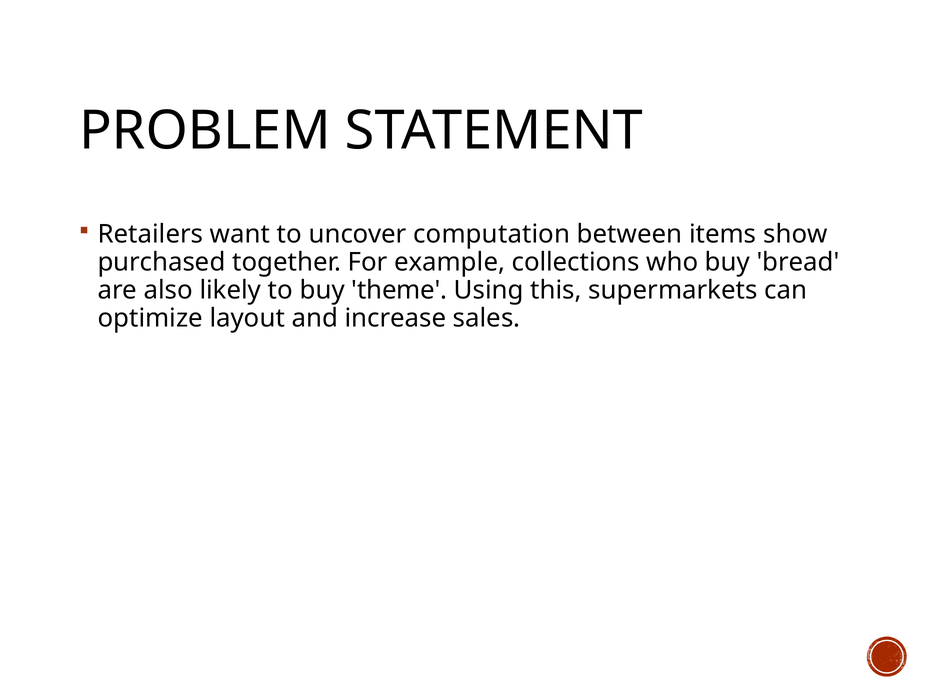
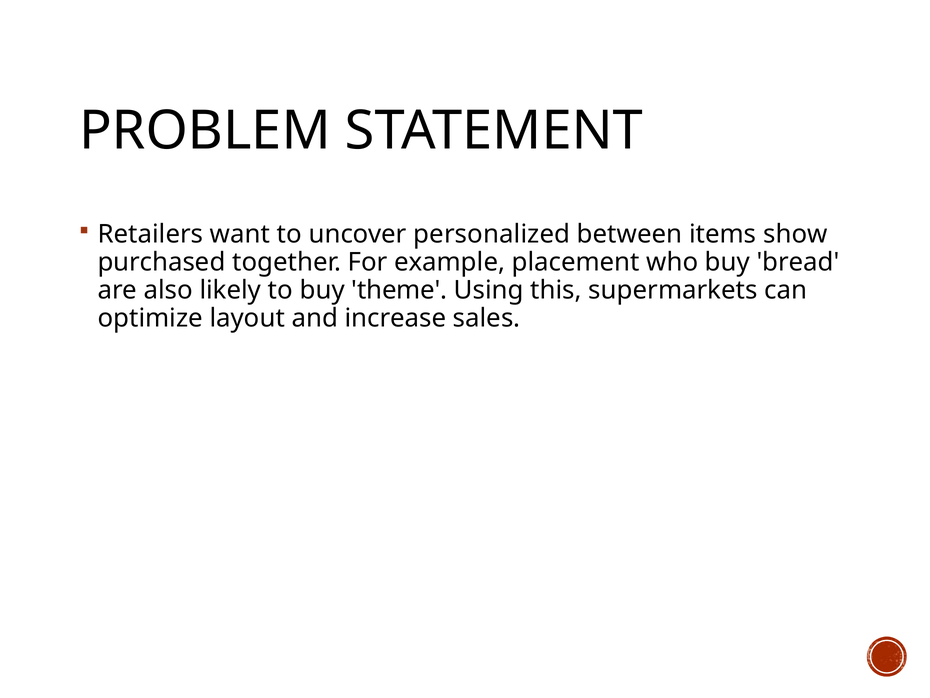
computation: computation -> personalized (492, 234)
collections: collections -> placement (576, 262)
